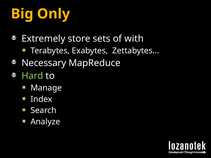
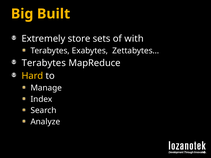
Only: Only -> Built (54, 14)
Necessary: Necessary -> Terabytes (44, 63)
Hard colour: light green -> yellow (32, 76)
